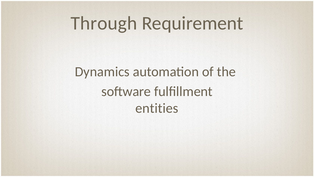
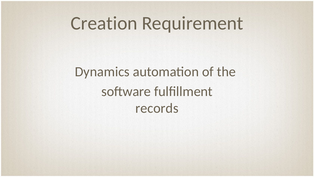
Through: Through -> Creation (104, 23)
entities: entities -> records (157, 108)
